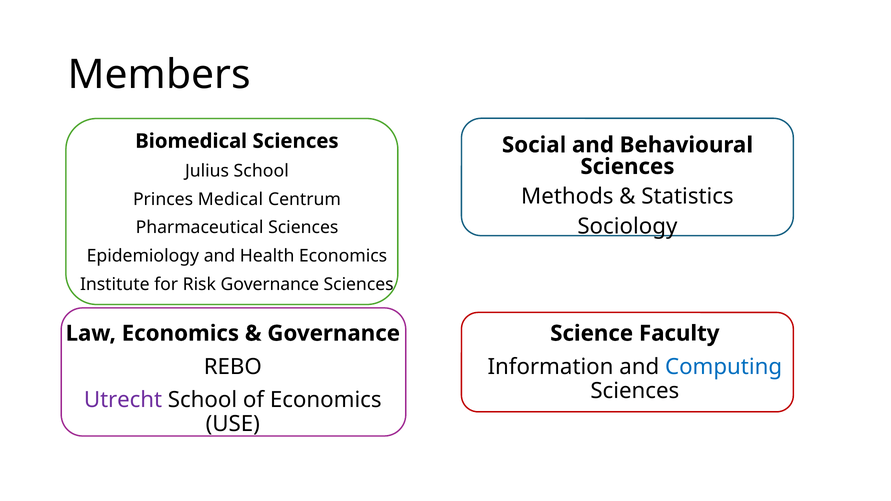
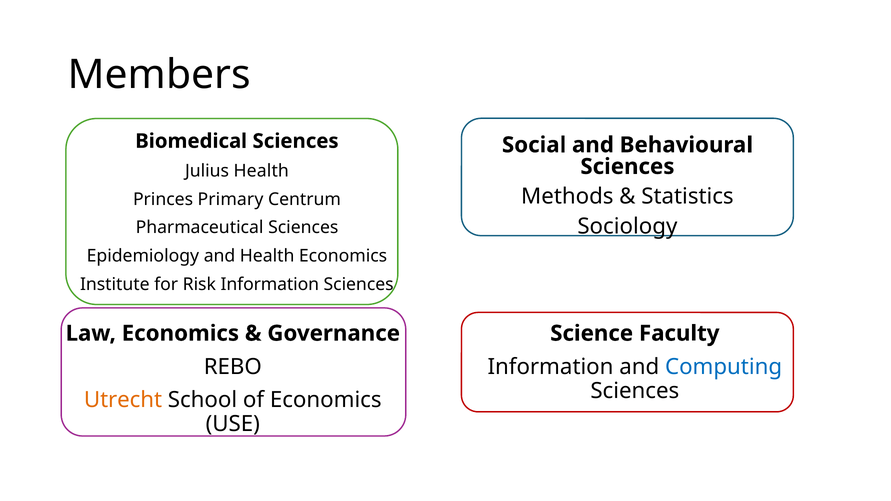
Julius School: School -> Health (261, 171)
Medical: Medical -> Primary (230, 199)
Risk Governance: Governance -> Information (270, 284)
Utrecht colour: purple -> orange (123, 400)
